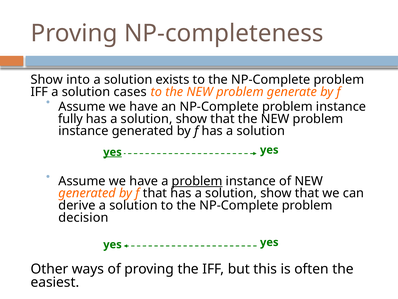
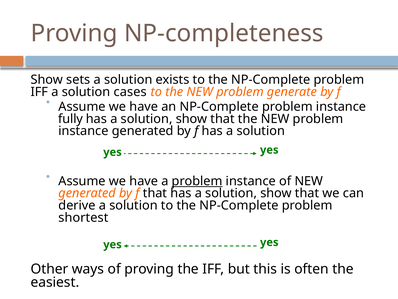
into: into -> sets (78, 80)
yes underline: present -> none (112, 152)
decision: decision -> shortest (83, 217)
